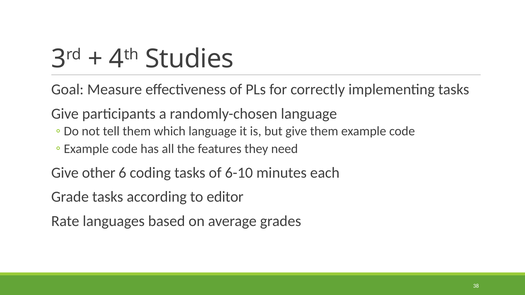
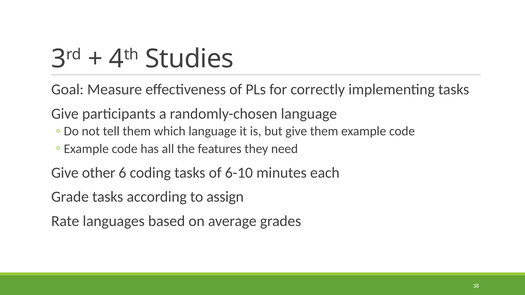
editor: editor -> assign (225, 197)
